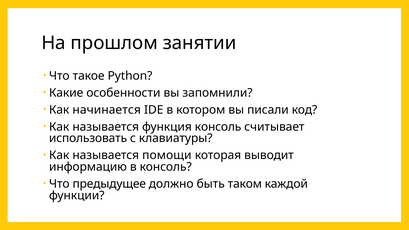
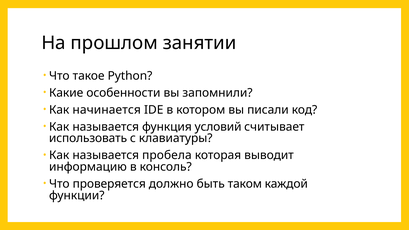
функция консоль: консоль -> условий (218, 127)
помощи: помощи -> пробела (167, 155)
предыдущее: предыдущее -> проверяется (109, 184)
